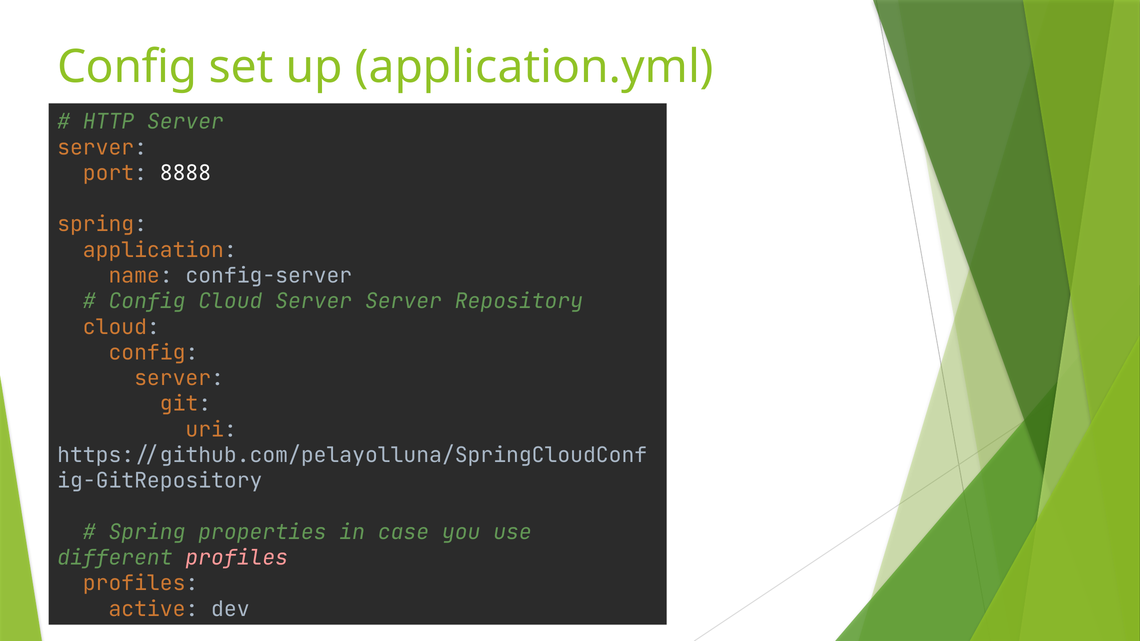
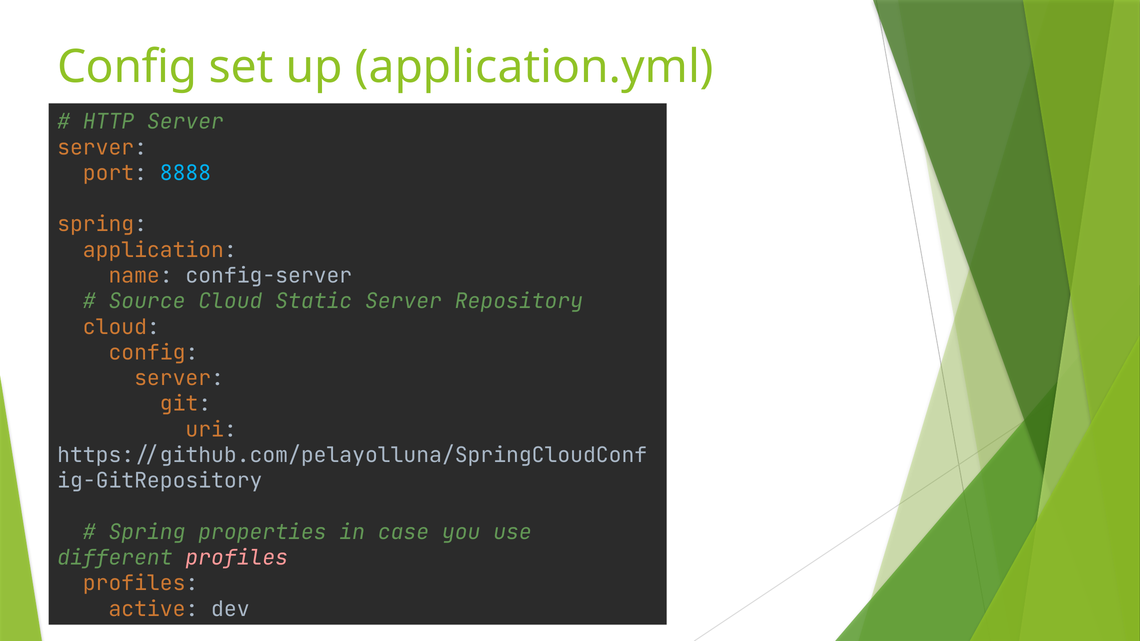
8888 colour: white -> light blue (185, 173)
Config: Config -> Source (147, 301)
Cloud Server: Server -> Static (314, 301)
